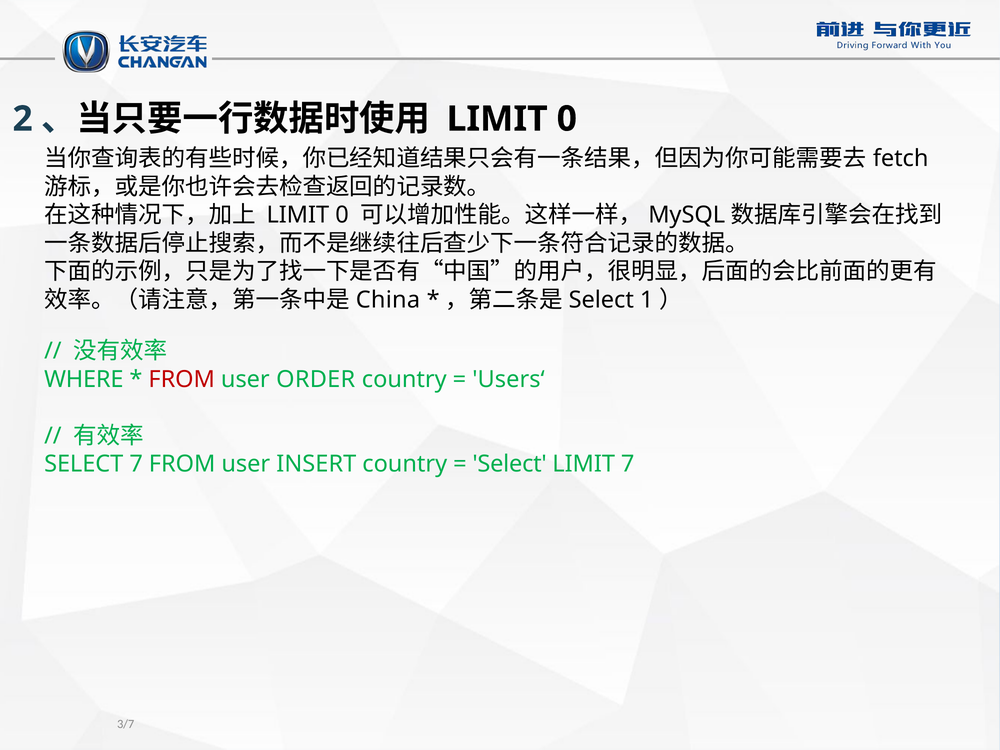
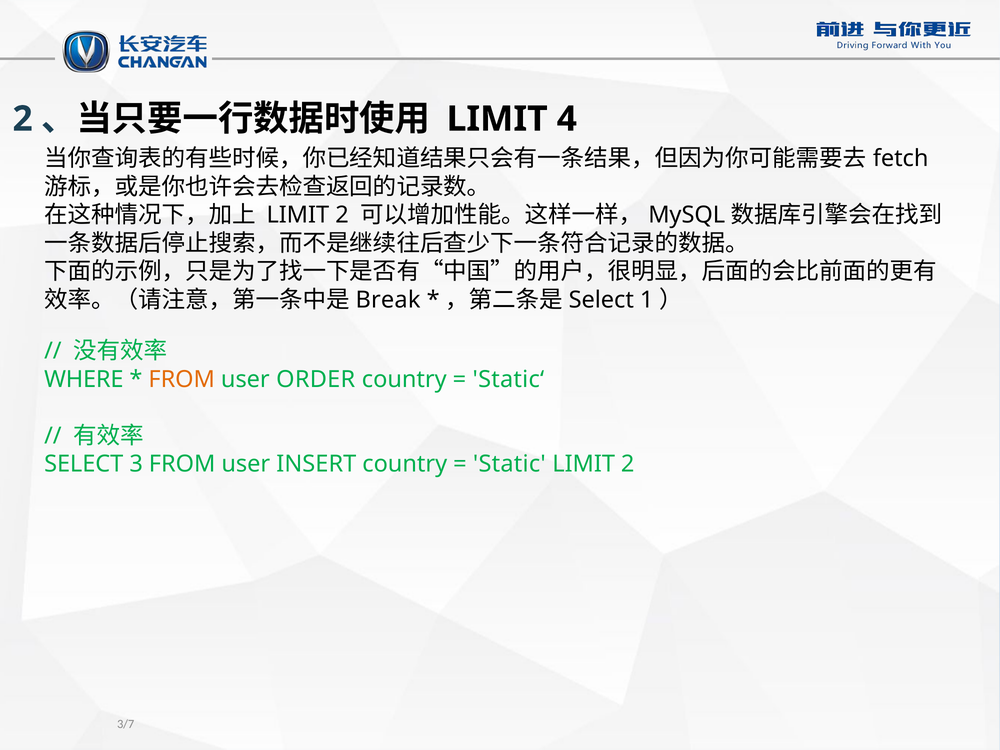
0: 0 -> 4 (567, 119)
0: 0 -> 2 (342, 215)
China: China -> Break (388, 300)
FROM colour: red -> orange (182, 379)
Users‘: Users‘ -> Static‘ (508, 379)
SELECT 7: 7 -> 3 (136, 464)
Select: Select -> Static (509, 464)
7: 7 -> 2 (628, 464)
